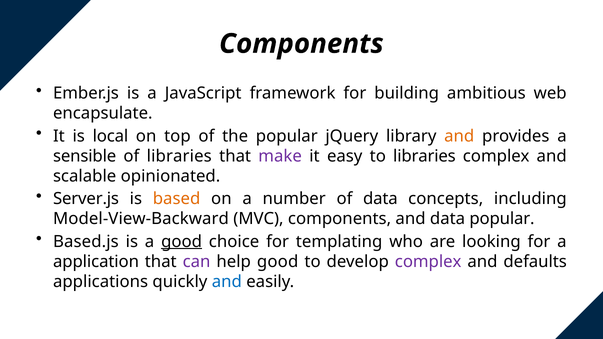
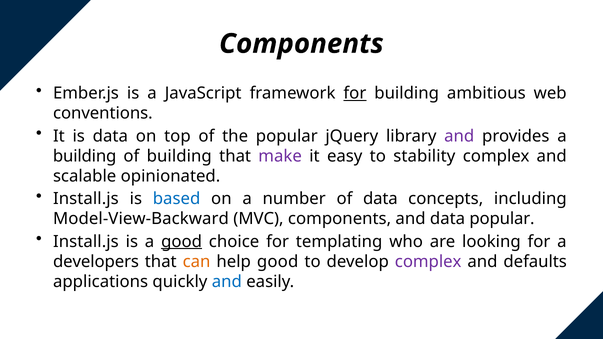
for underline: none -> present (355, 93)
encapsulate: encapsulate -> conventions (103, 113)
is local: local -> data (110, 136)
and colour: orange -> purple (459, 136)
sensible: sensible -> building (85, 156)
of libraries: libraries -> building (179, 156)
to libraries: libraries -> stability (424, 156)
Server.js: Server.js -> Install.js (86, 199)
based colour: orange -> blue (177, 199)
Based.js: Based.js -> Install.js (86, 242)
application: application -> developers (96, 262)
can colour: purple -> orange (197, 262)
